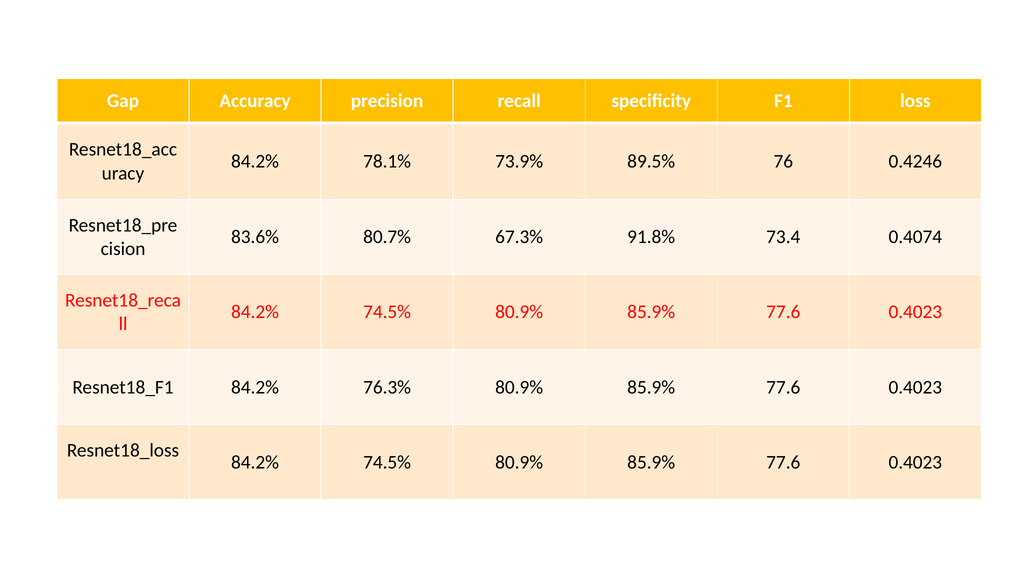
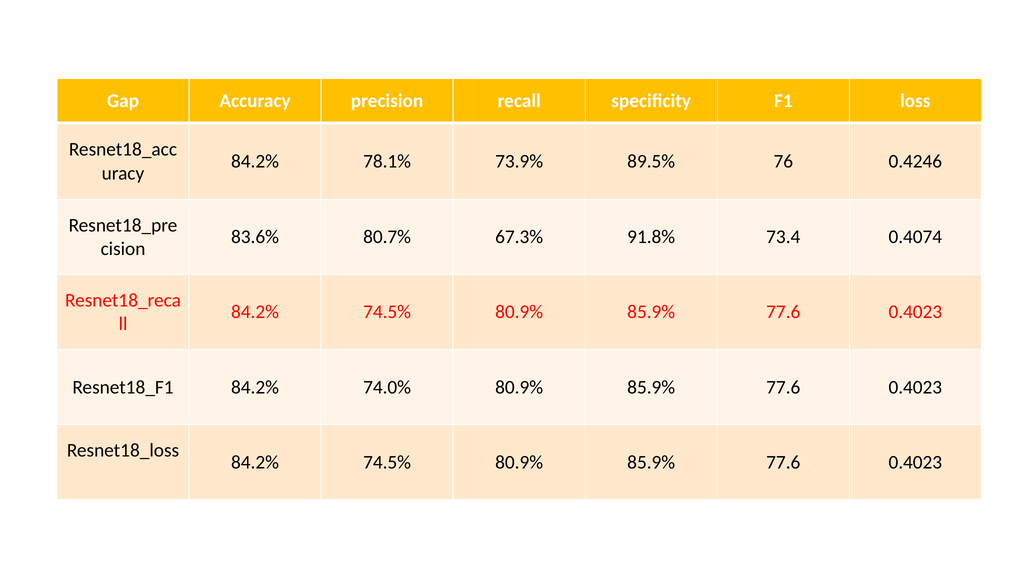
76.3%: 76.3% -> 74.0% (387, 387)
